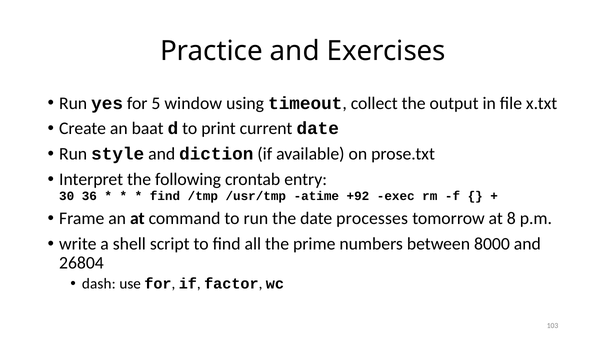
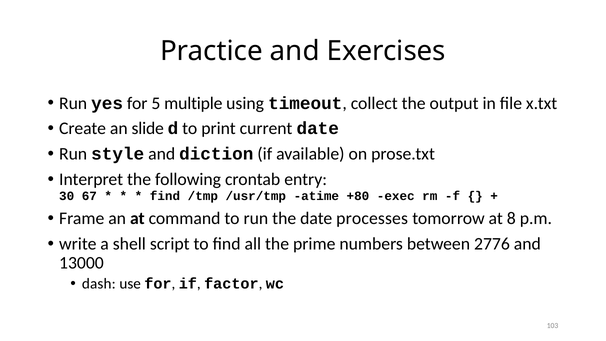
window: window -> multiple (193, 103)
baat: baat -> slide (148, 129)
36: 36 -> 67 (89, 196)
+92: +92 -> +80 (358, 196)
8000: 8000 -> 2776 (492, 244)
26804: 26804 -> 13000 (81, 263)
